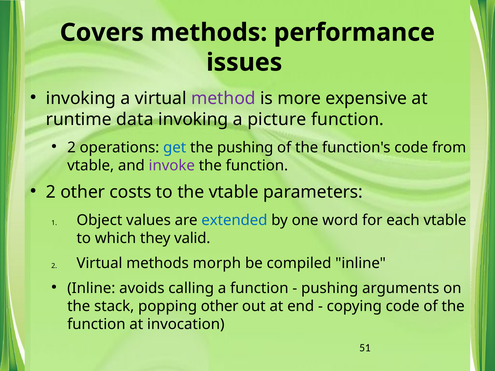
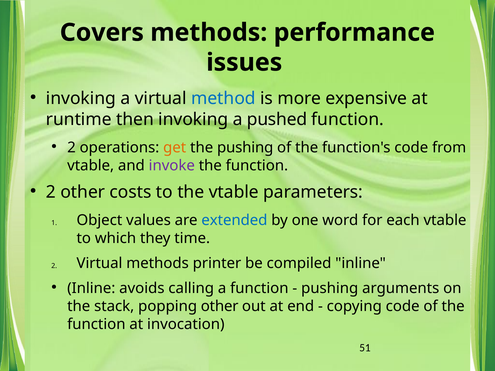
method colour: purple -> blue (223, 99)
data: data -> then (135, 120)
picture: picture -> pushed (277, 120)
get colour: blue -> orange (175, 148)
valid: valid -> time (192, 238)
morph: morph -> printer (217, 263)
